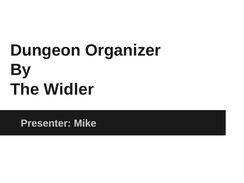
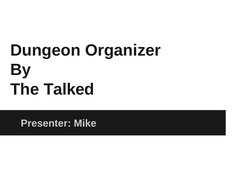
Widler: Widler -> Talked (69, 89)
